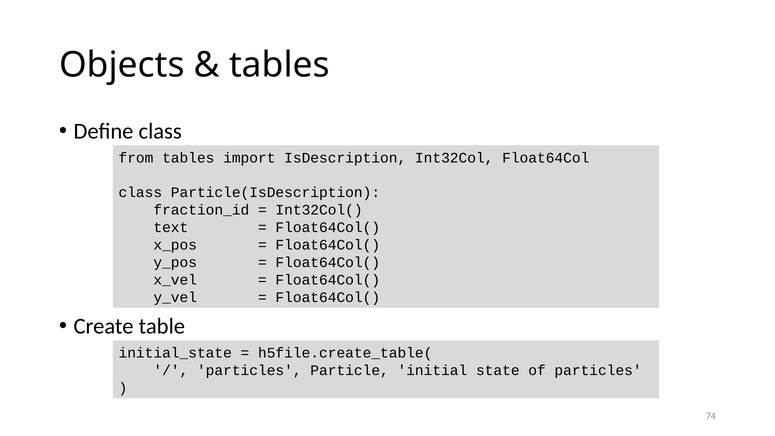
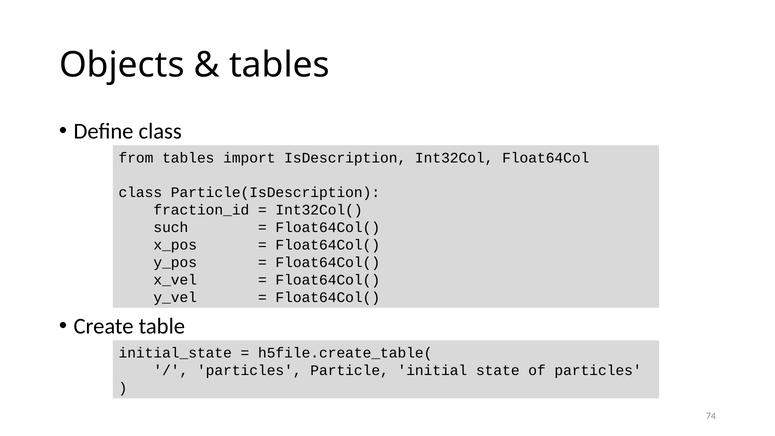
text: text -> such (171, 227)
